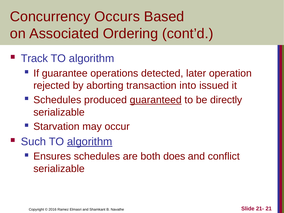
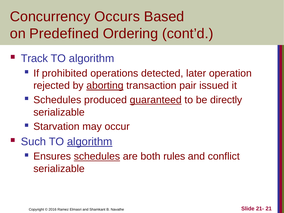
Associated: Associated -> Predefined (64, 34)
guarantee: guarantee -> prohibited (65, 73)
aborting underline: none -> present (105, 86)
into: into -> pair (188, 86)
schedules underline: none -> present (97, 156)
does: does -> rules (174, 156)
